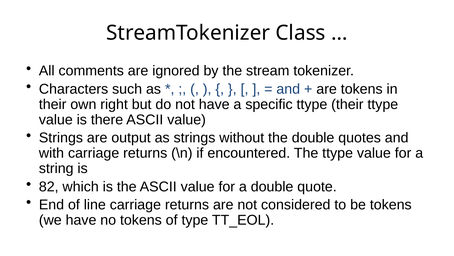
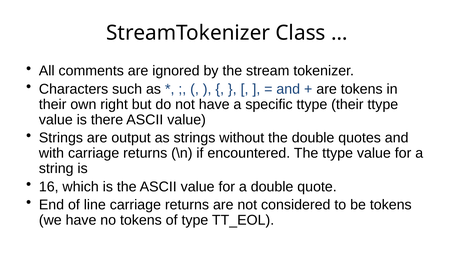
82: 82 -> 16 (49, 186)
